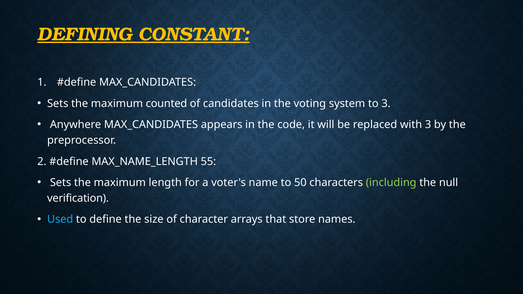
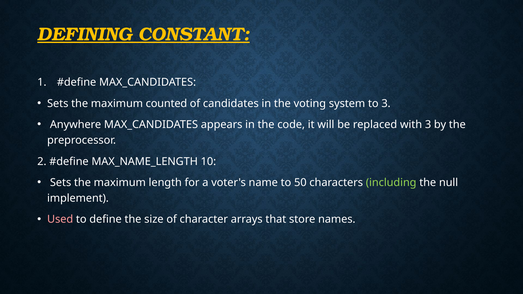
55: 55 -> 10 (208, 162)
verification: verification -> implement (78, 198)
Used colour: light blue -> pink (60, 220)
